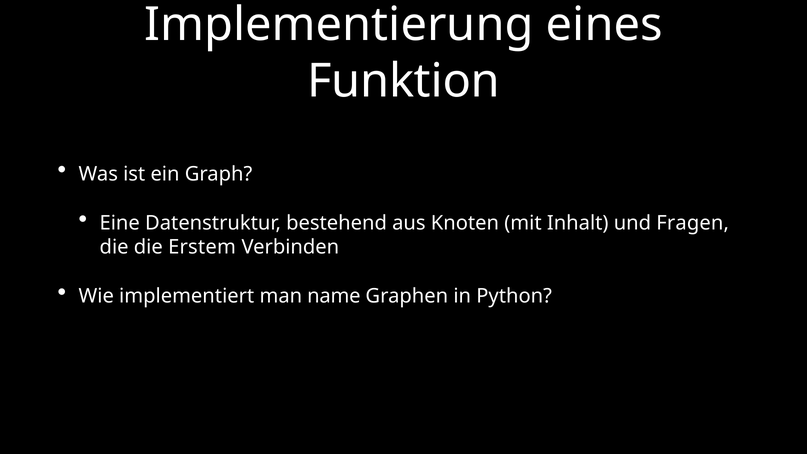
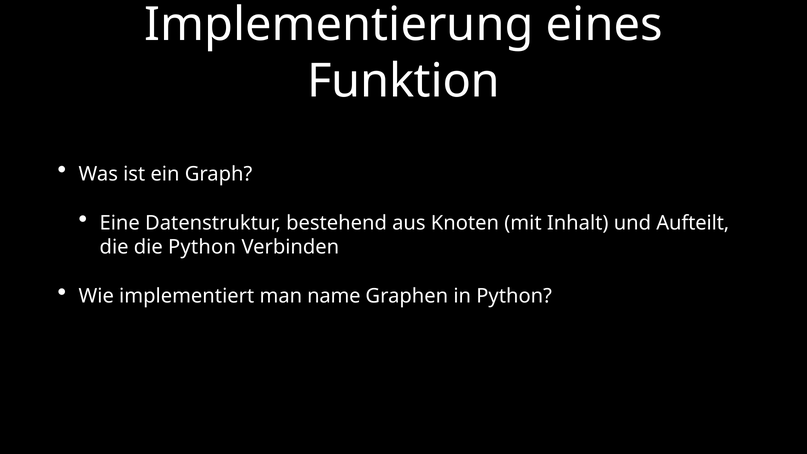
Fragen: Fragen -> Aufteilt (693, 223)
die Erstem: Erstem -> Python (202, 247)
